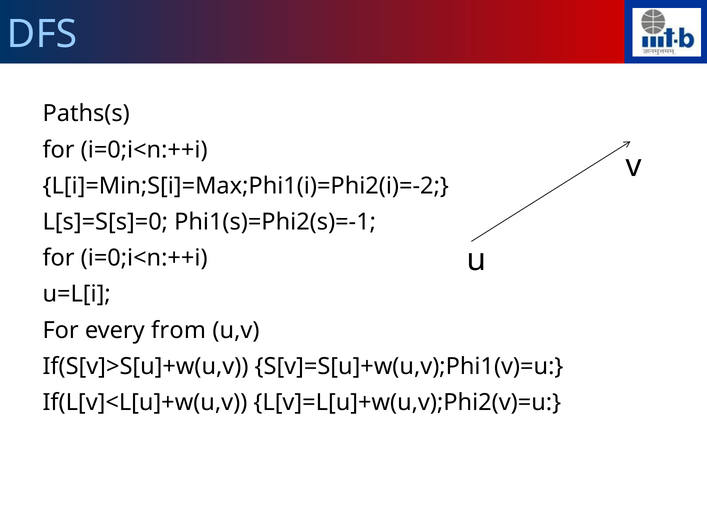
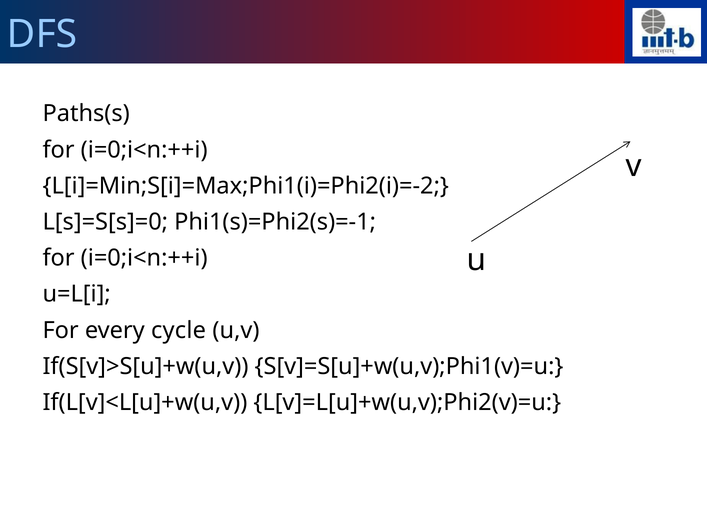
from: from -> cycle (179, 330)
